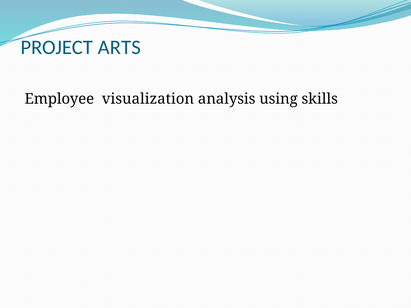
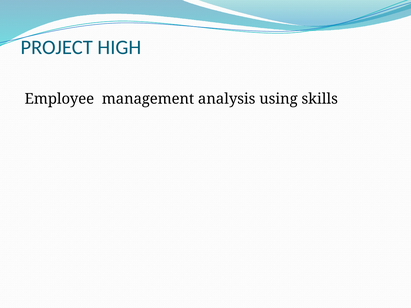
ARTS: ARTS -> HIGH (119, 47)
visualization: visualization -> management (148, 99)
